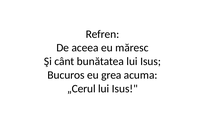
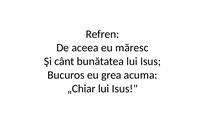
„Cerul: „Cerul -> „Chiar (81, 89)
